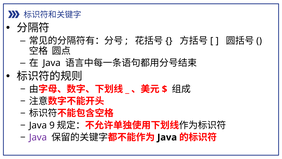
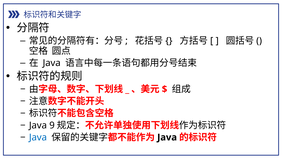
Java colour: purple -> blue (38, 137)
